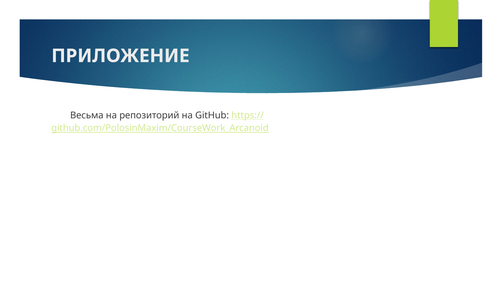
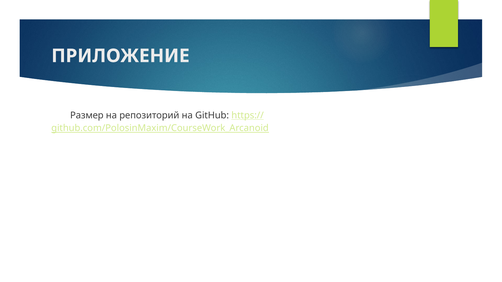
Весьма: Весьма -> Размер (87, 115)
